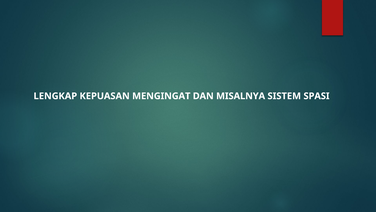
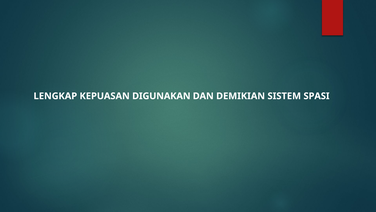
MENGINGAT: MENGINGAT -> DIGUNAKAN (161, 96)
MISALNYA: MISALNYA -> DEMIKIAN (241, 96)
